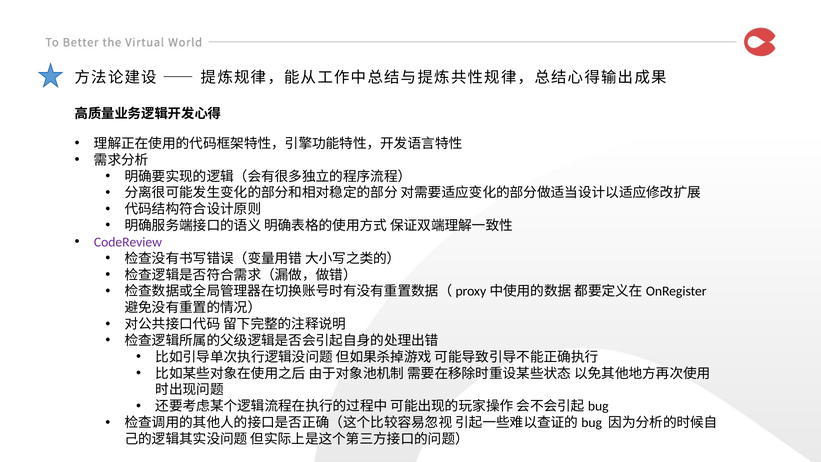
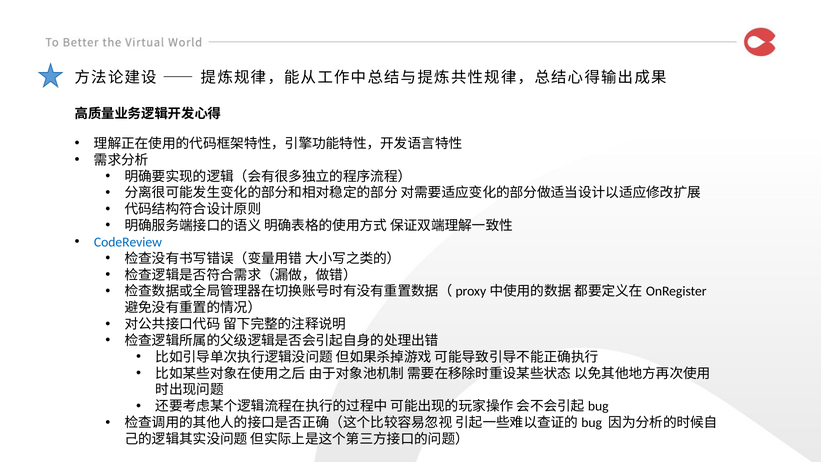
CodeReview colour: purple -> blue (128, 242)
